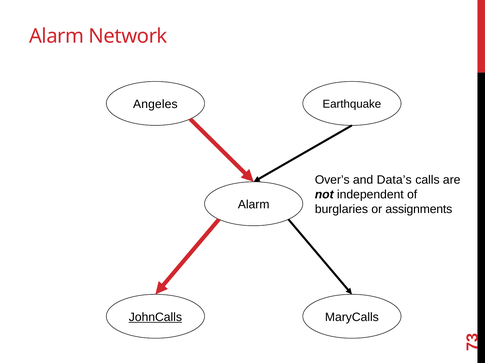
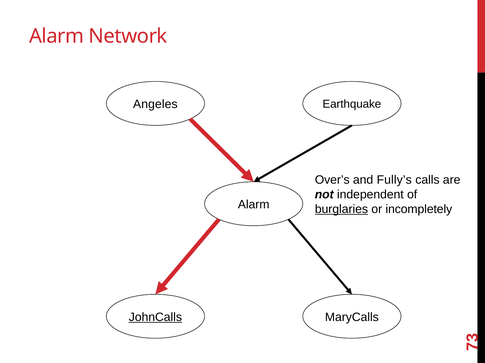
Data’s: Data’s -> Fully’s (394, 180)
burglaries underline: none -> present (341, 209)
assignments: assignments -> incompletely (419, 209)
